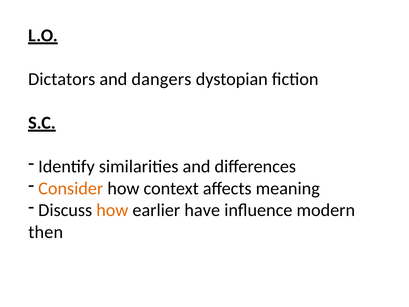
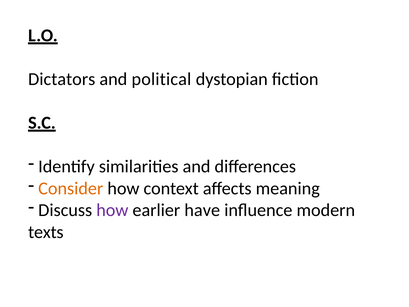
dangers: dangers -> political (161, 79)
how colour: orange -> purple (112, 210)
then: then -> texts (46, 232)
